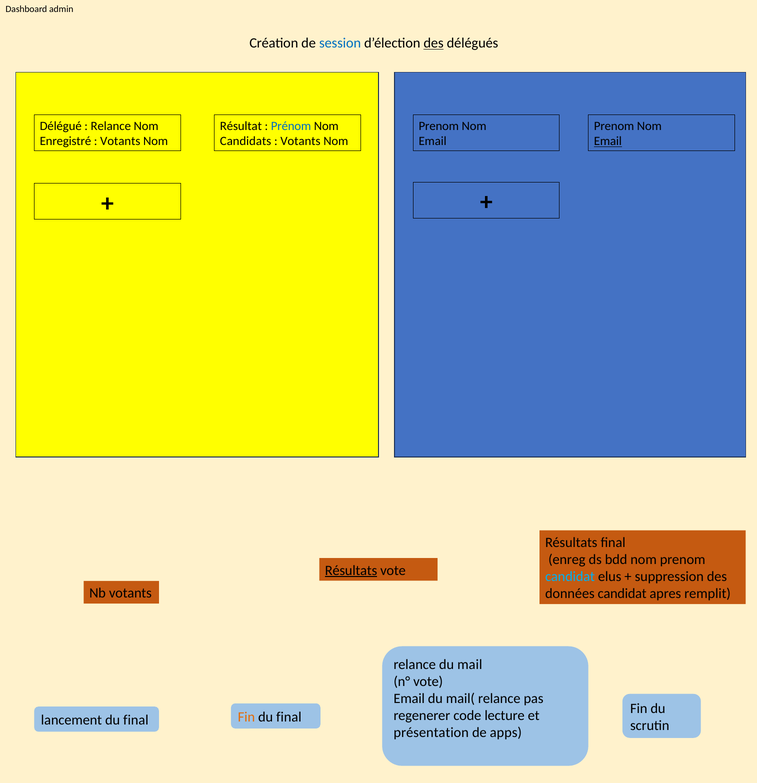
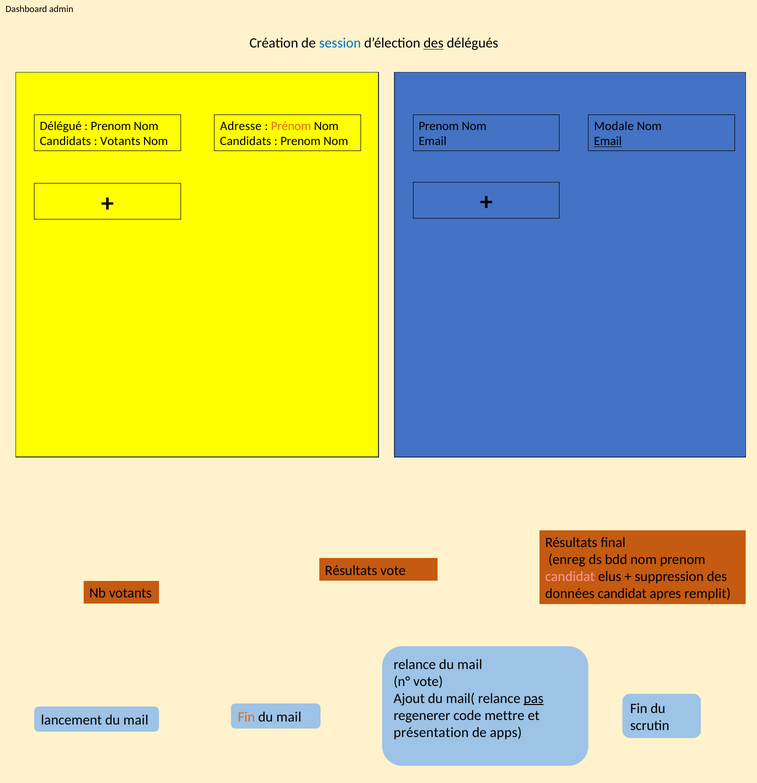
Relance: Relance -> Prenom (111, 126)
Résultat: Résultat -> Adresse (241, 126)
Prénom colour: blue -> orange (291, 126)
Prenom: Prenom -> Modale (614, 126)
Enregistré: Enregistré -> Candidats (65, 141)
Votants: Votants -> Prenom (301, 141)
Résultats underline: present -> none (351, 570)
candidat colour: light blue -> pink (570, 576)
Email: Email -> Ajout (409, 698)
pas underline: none -> present (534, 698)
lecture: lecture -> mettre (505, 715)
final: final -> mail (289, 716)
lancement du final: final -> mail (136, 719)
